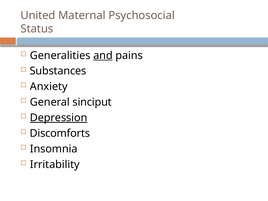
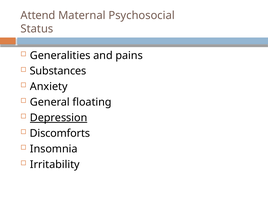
United: United -> Attend (38, 15)
and underline: present -> none (103, 55)
sinciput: sinciput -> floating (92, 102)
